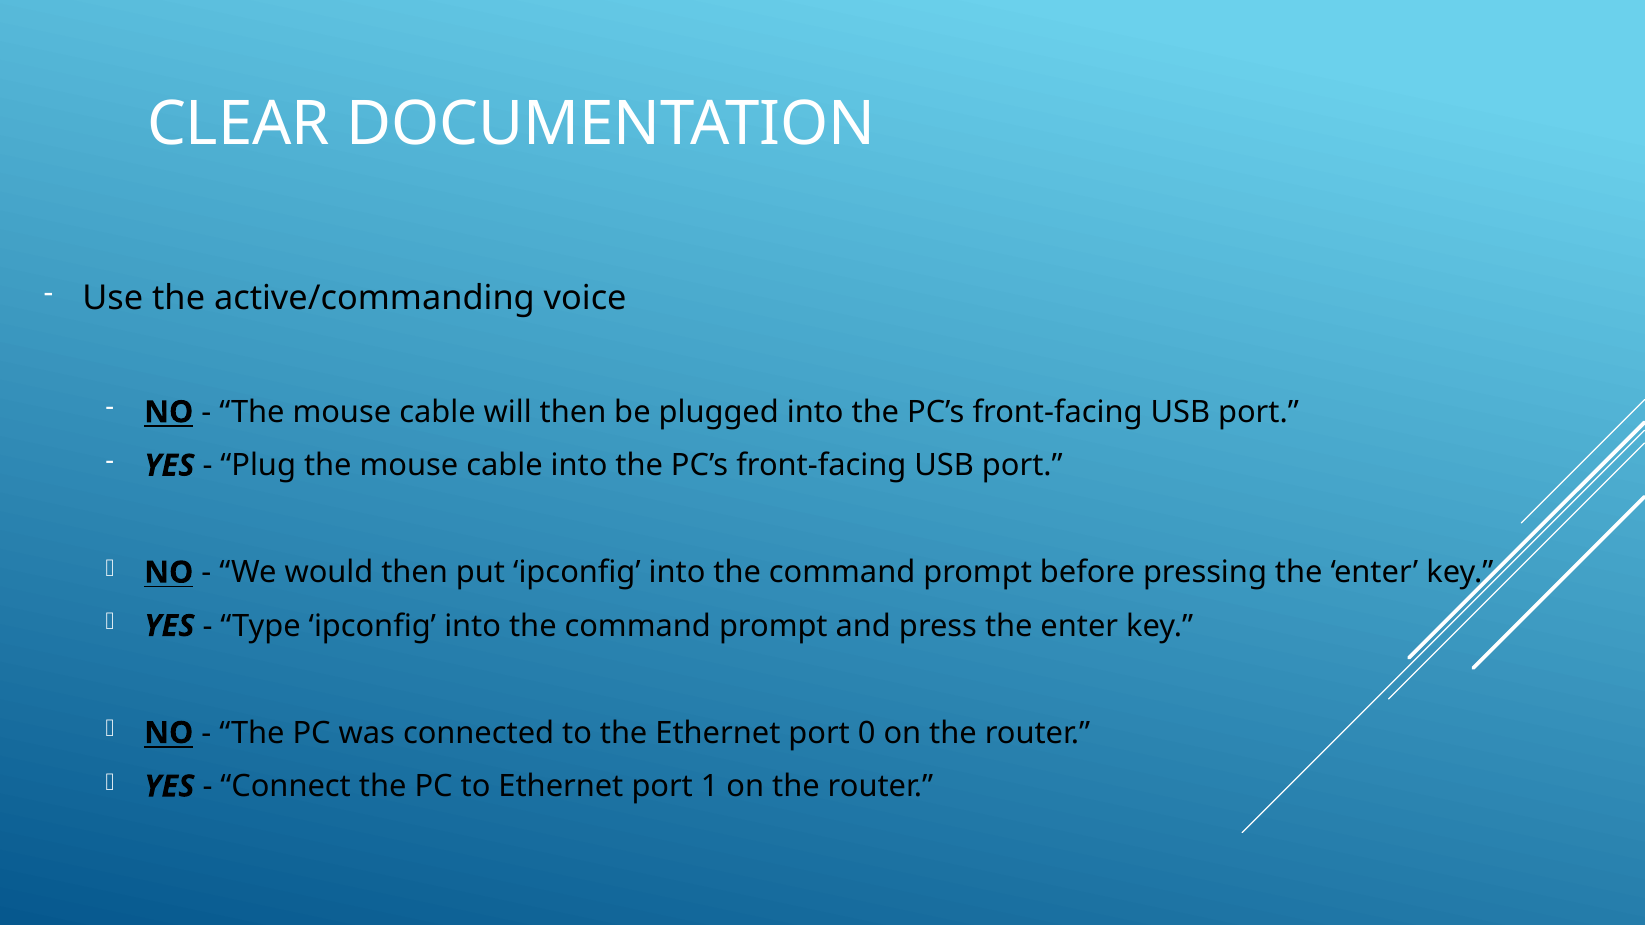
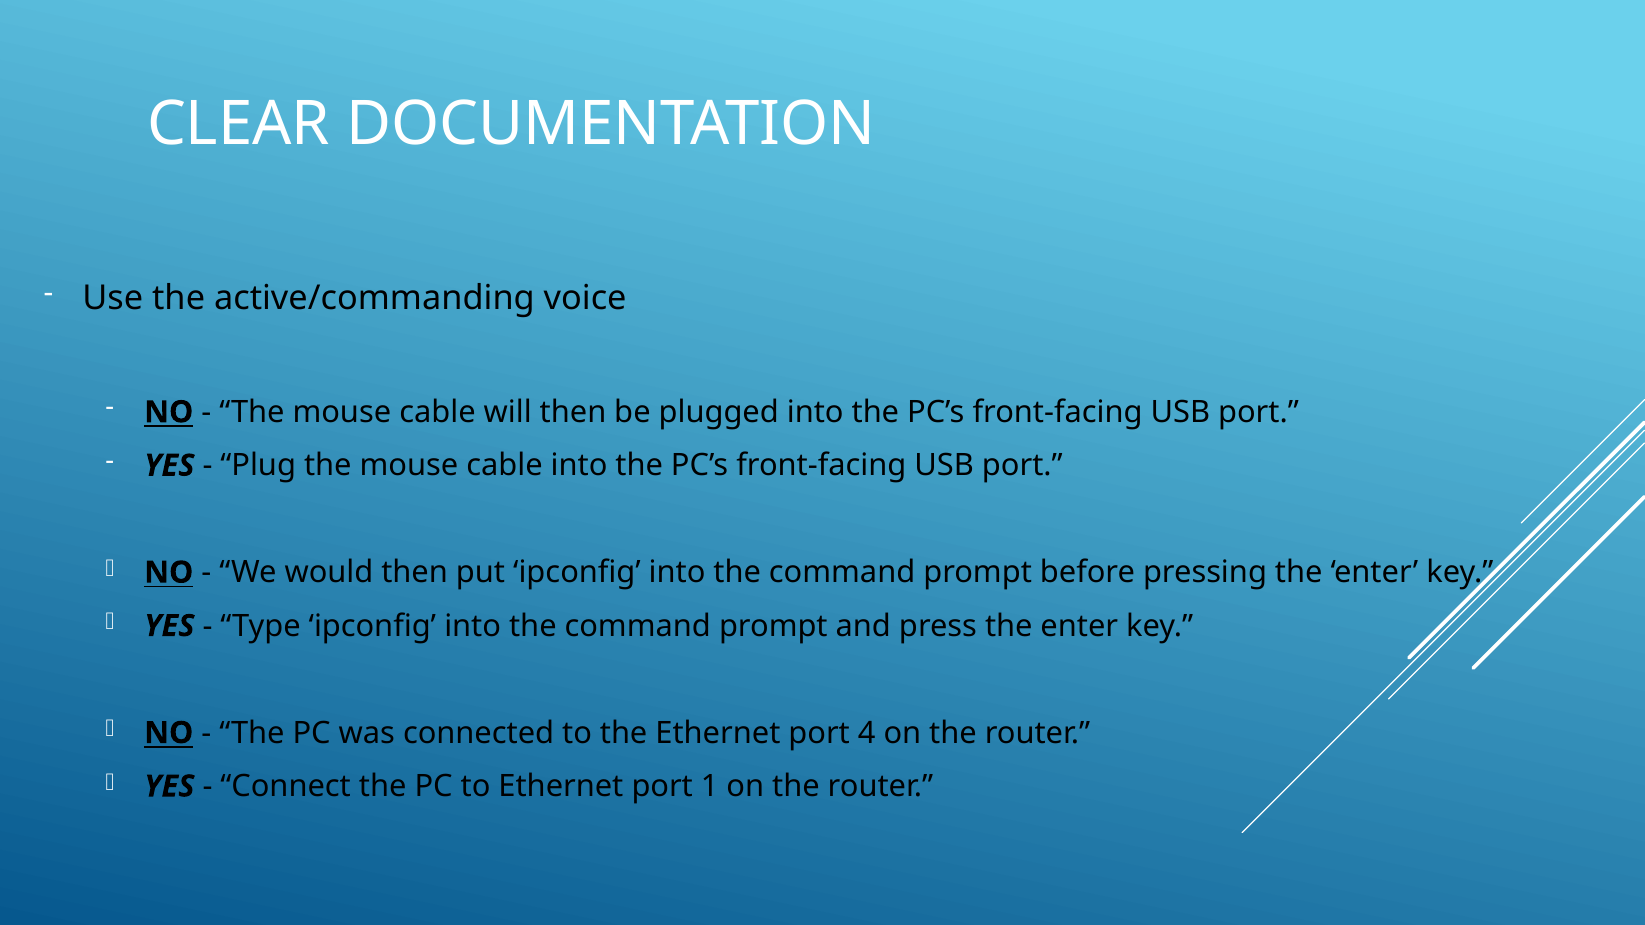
0: 0 -> 4 (867, 733)
